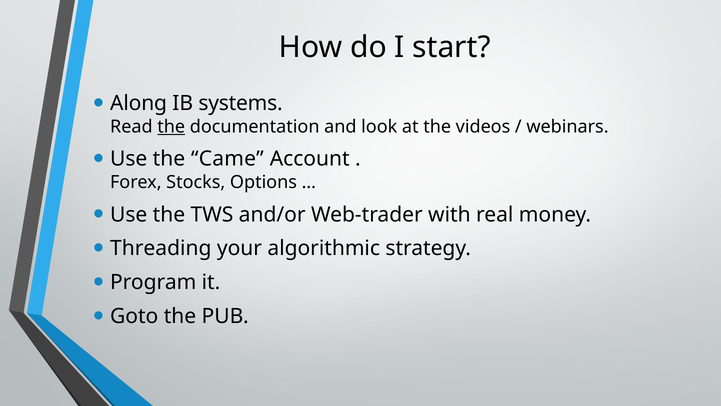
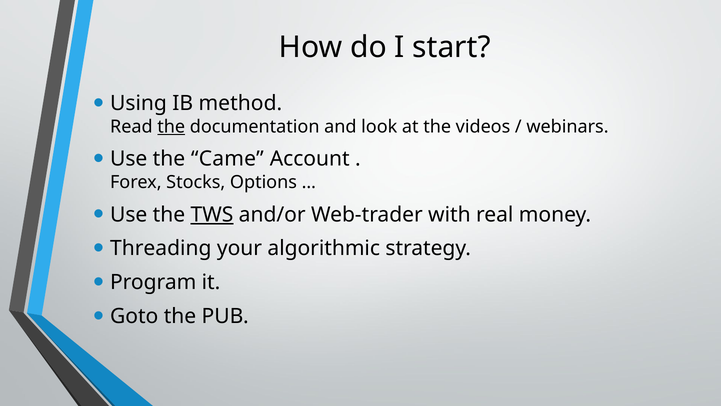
Along: Along -> Using (139, 103)
systems: systems -> method (240, 103)
TWS underline: none -> present (212, 214)
